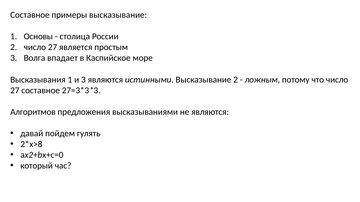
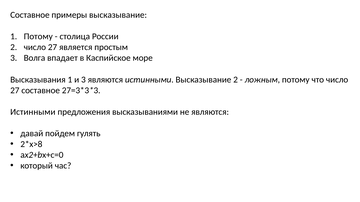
1 Основы: Основы -> Потому (38, 37)
Алгоритмов: Алгоритмов -> Истинными (33, 112)
